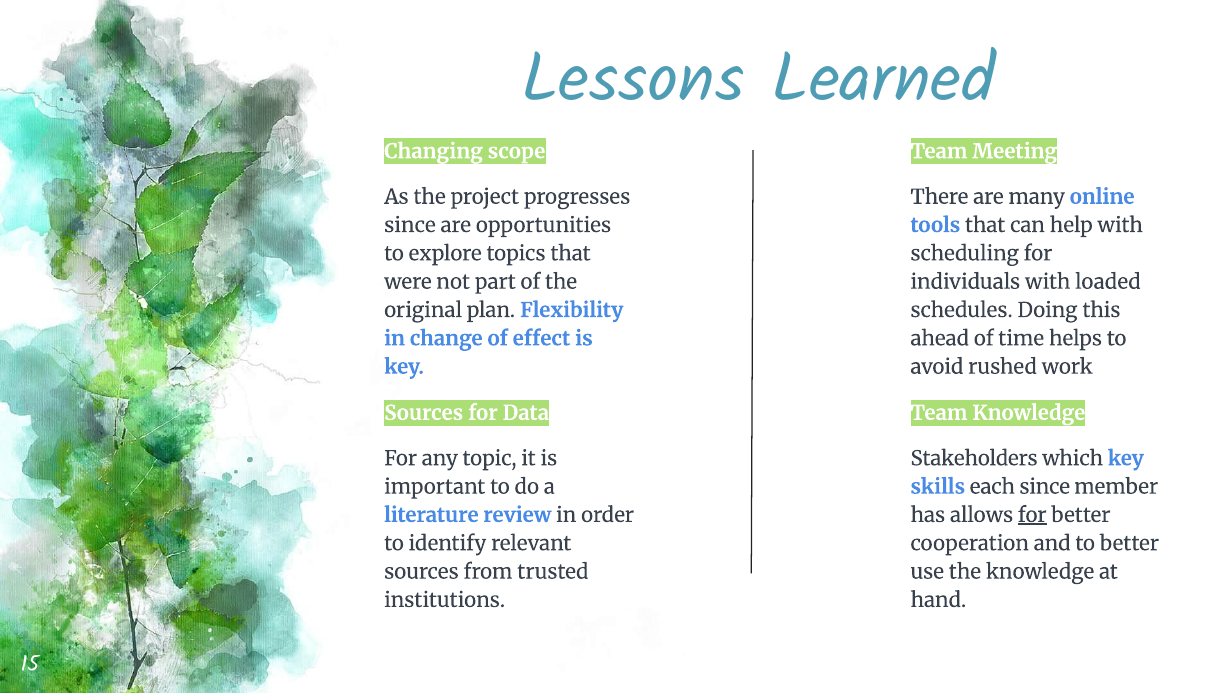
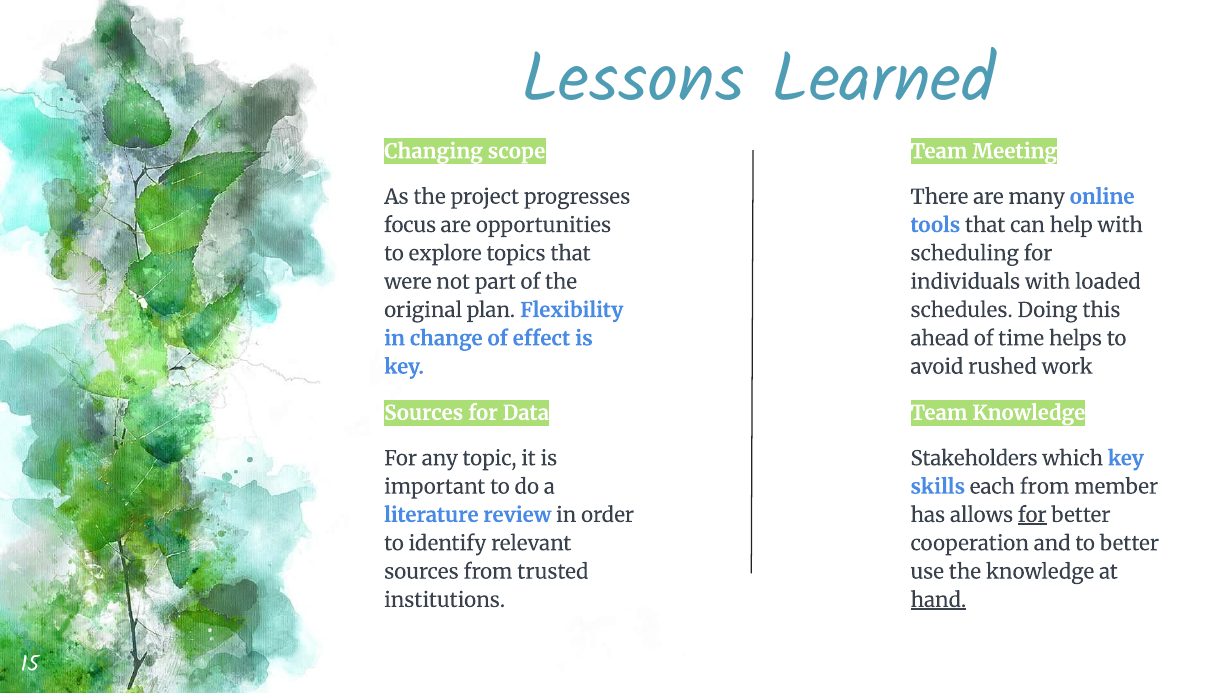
since: since -> focus (410, 225)
each since: since -> from (1045, 487)
hand underline: none -> present (938, 600)
